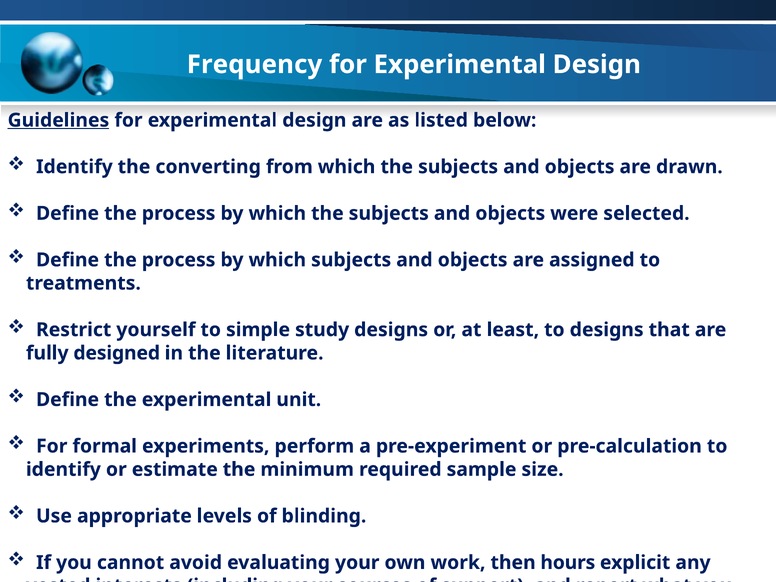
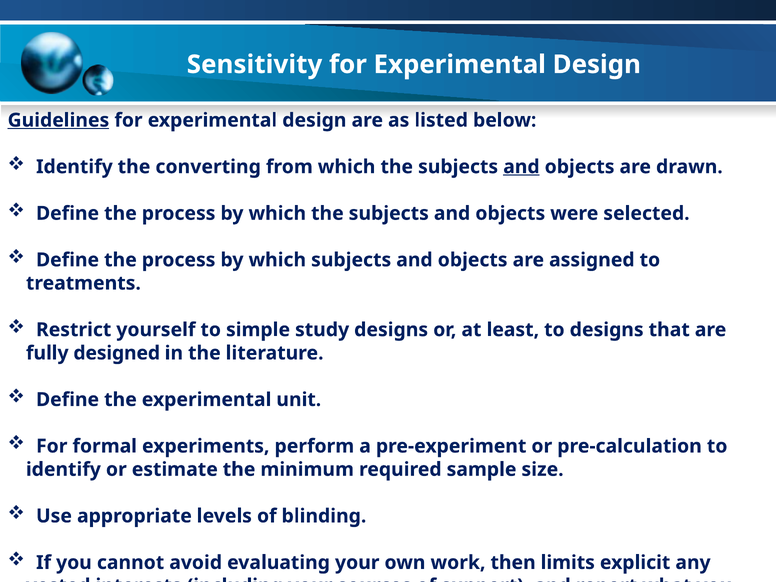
Frequency: Frequency -> Sensitivity (254, 65)
and underline: none -> present (521, 167)
hours: hours -> limits (568, 563)
